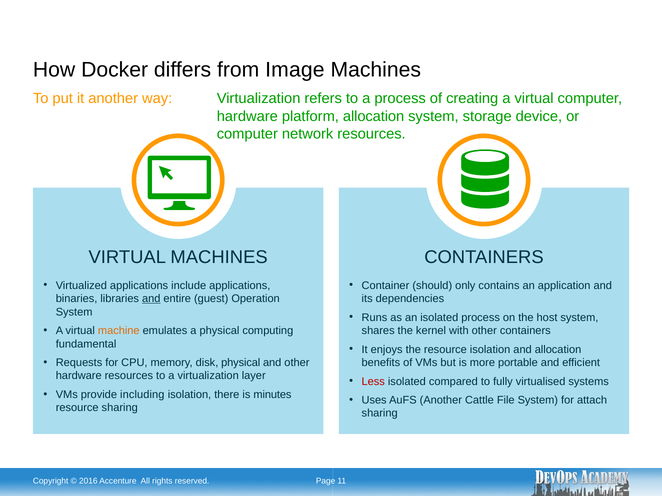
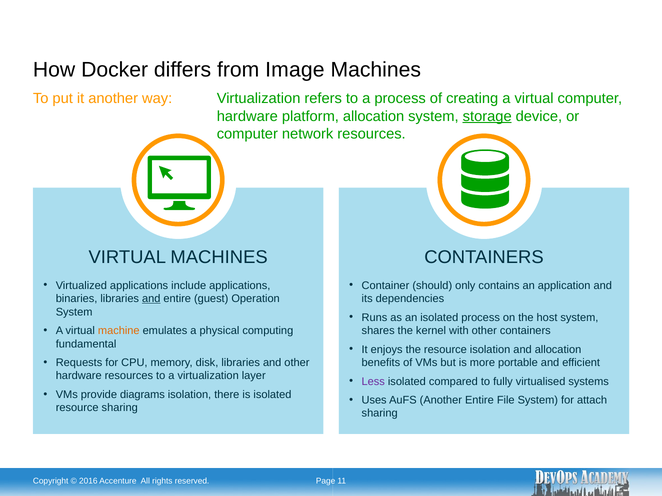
storage underline: none -> present (487, 116)
disk physical: physical -> libraries (241, 363)
Less colour: red -> purple (373, 382)
including: including -> diagrams (142, 395)
is minutes: minutes -> isolated (272, 395)
Another Cattle: Cattle -> Entire (479, 401)
